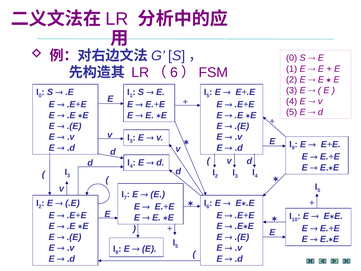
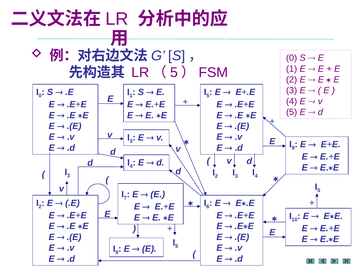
6: 6 -> 5 (174, 72)
